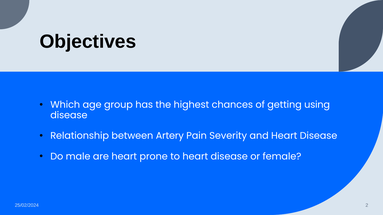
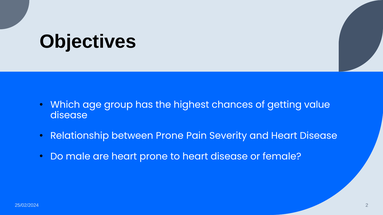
using: using -> value (317, 105)
between Artery: Artery -> Prone (170, 136)
